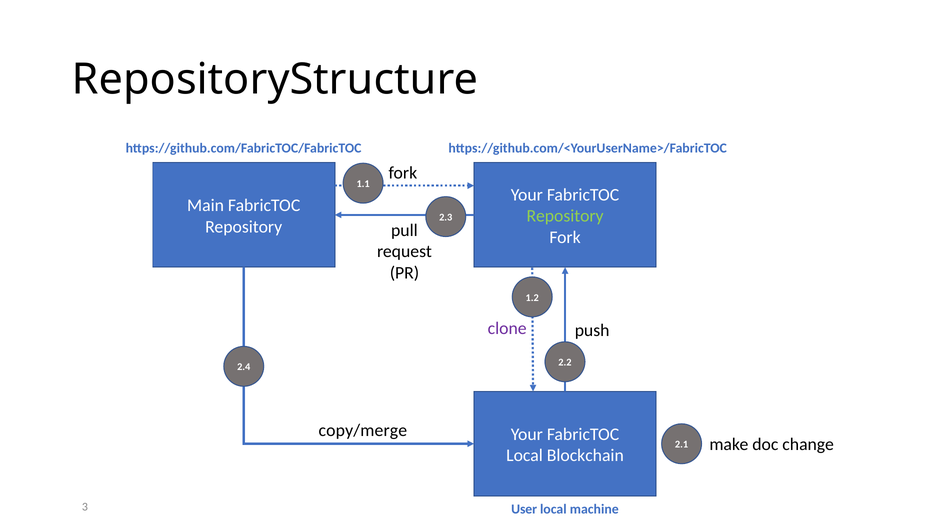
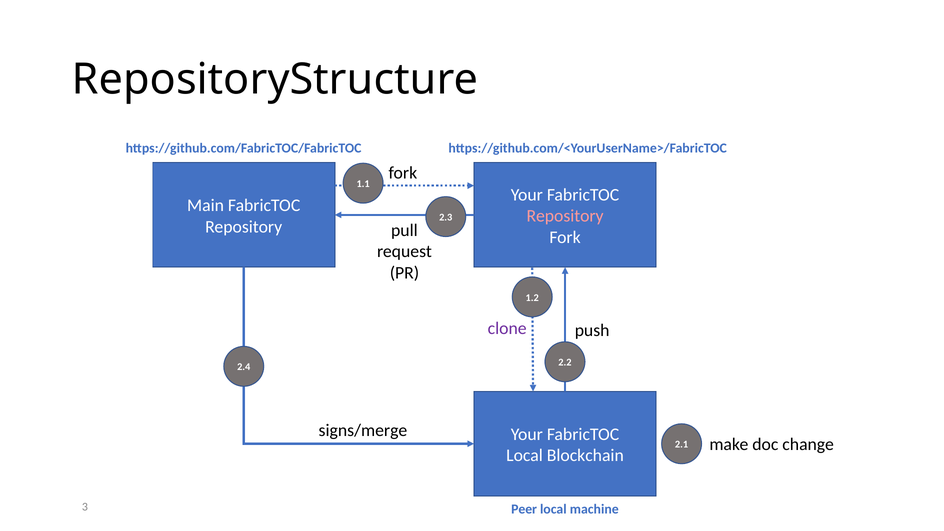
Repository colour: light green -> pink (565, 216)
copy/merge: copy/merge -> signs/merge (363, 430)
User: User -> Peer (524, 509)
